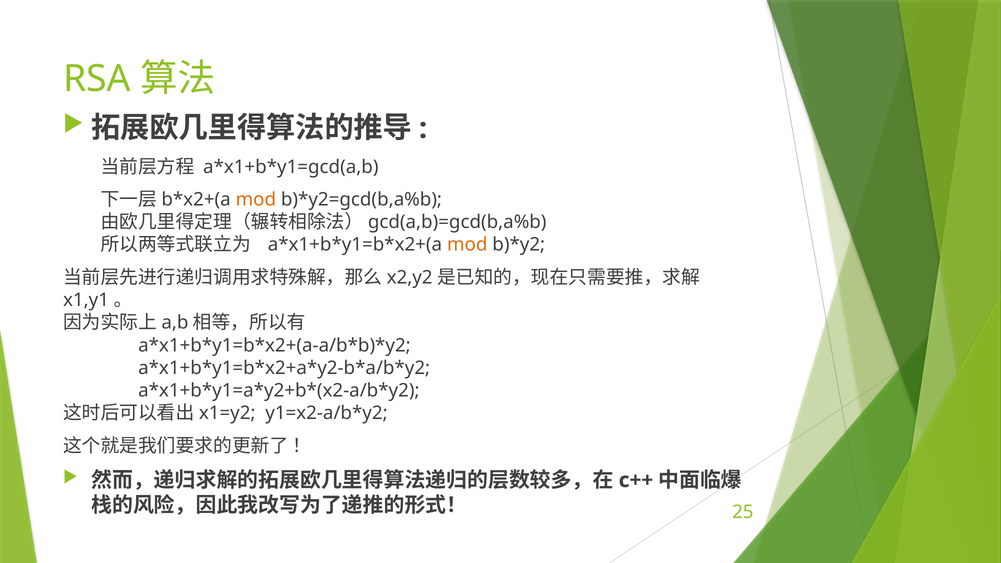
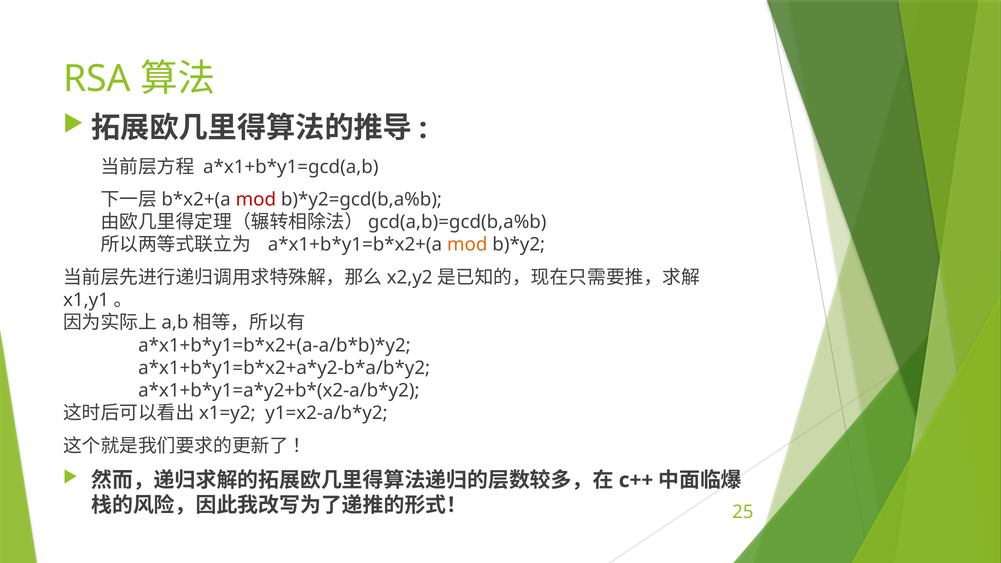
mod colour: orange -> red (256, 200)
